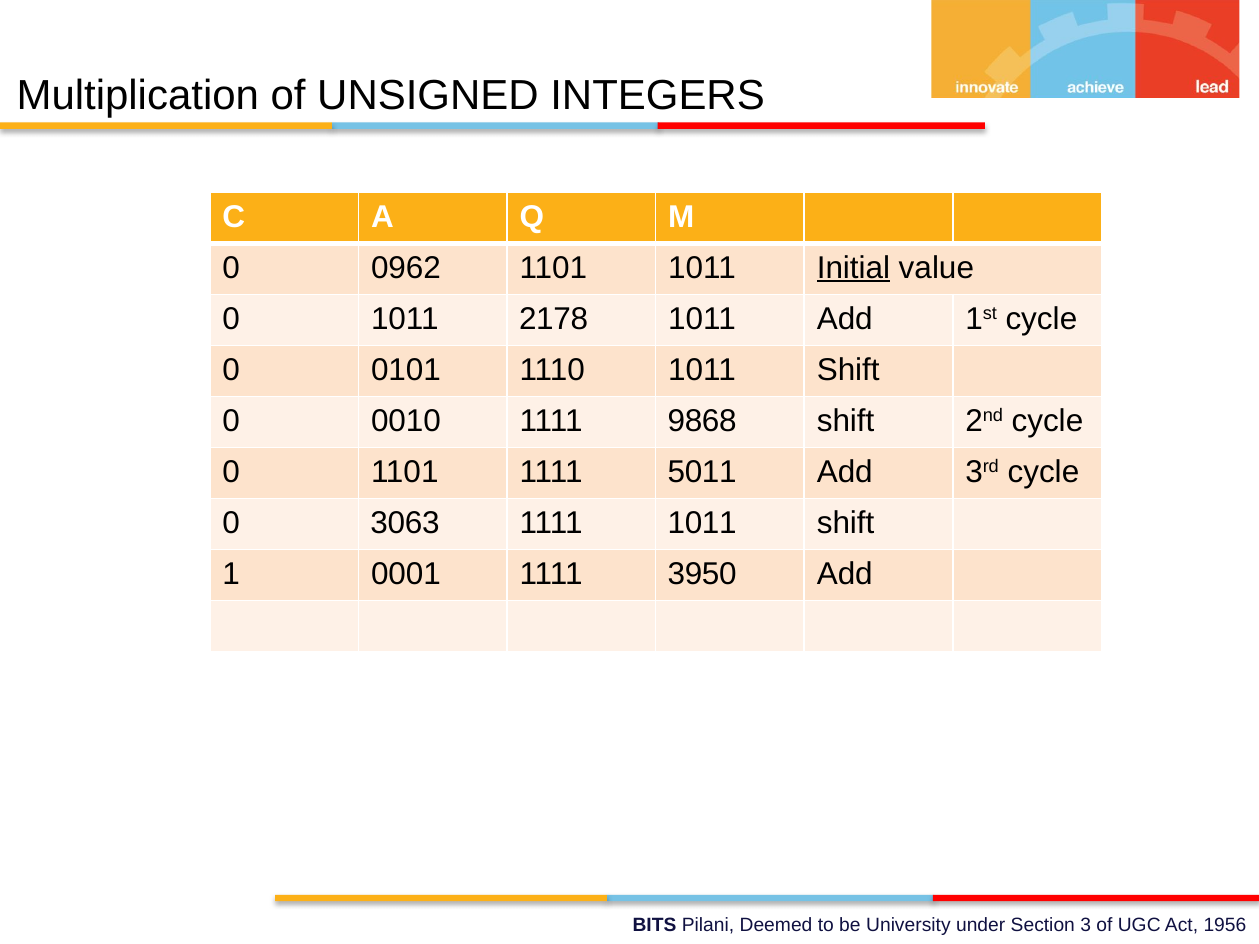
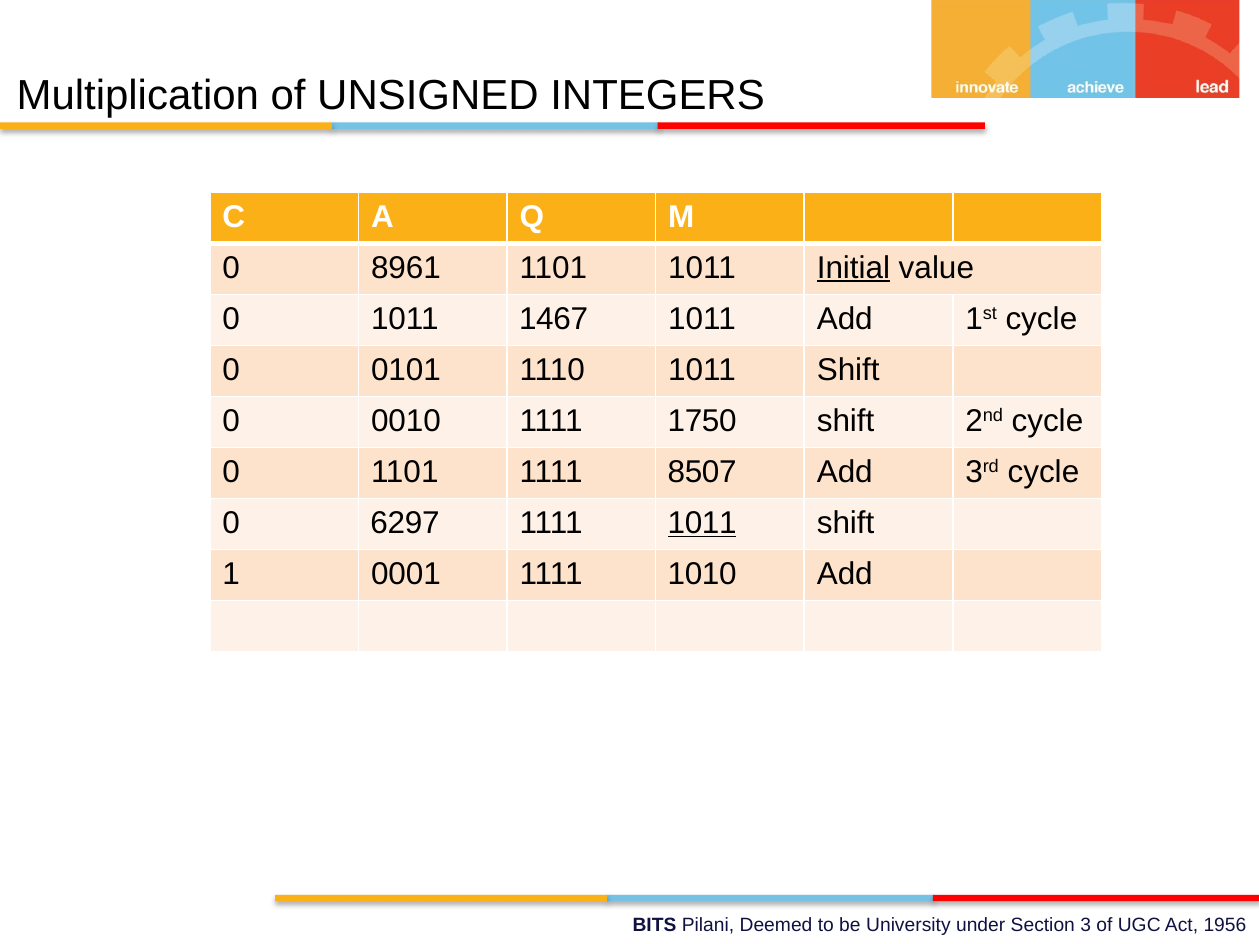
0962: 0962 -> 8961 (406, 268)
2178: 2178 -> 1467 (554, 319)
9868: 9868 -> 1750 (702, 421)
5011: 5011 -> 8507 (702, 472)
3063: 3063 -> 6297 (405, 523)
1011 underline: none -> present (702, 523)
3950: 3950 -> 1010 (702, 574)
